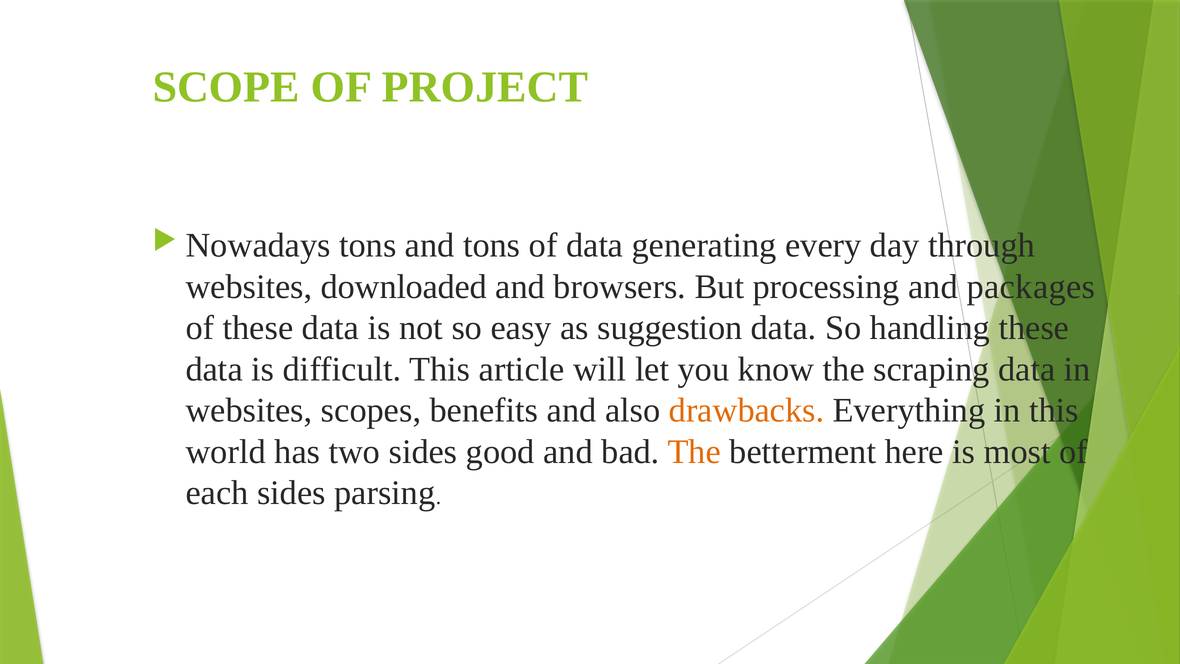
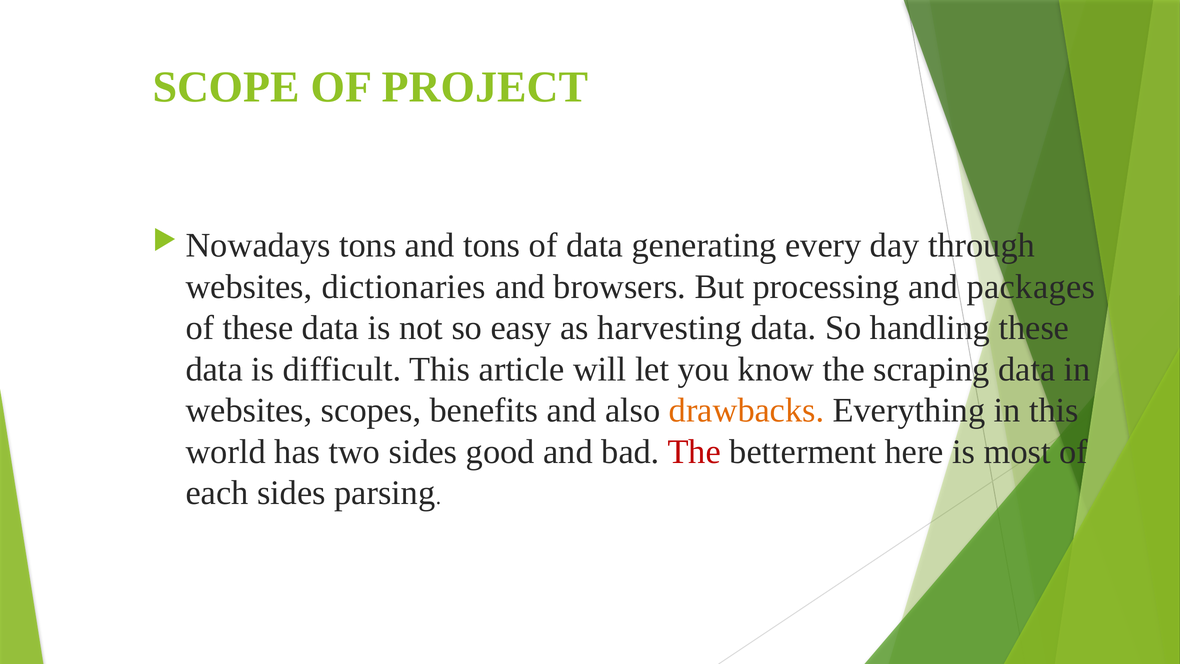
downloaded: downloaded -> dictionaries (404, 287)
suggestion: suggestion -> harvesting (670, 328)
The colour: orange -> red (694, 451)
